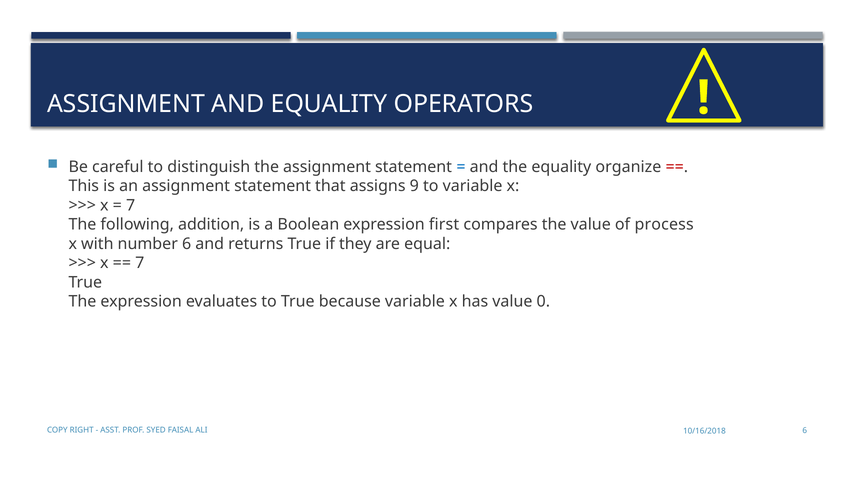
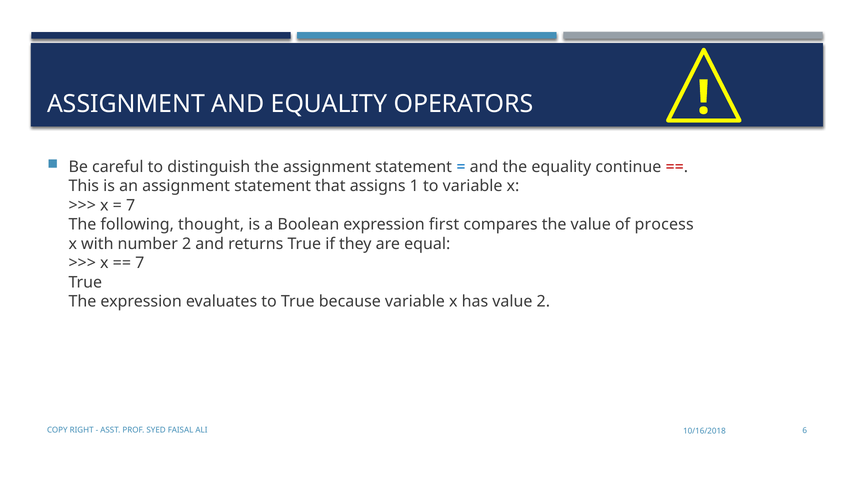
organize: organize -> continue (628, 167)
9: 9 -> 1 (414, 186)
addition: addition -> thought (211, 224)
number 6: 6 -> 2 (187, 244)
value 0: 0 -> 2 (543, 301)
